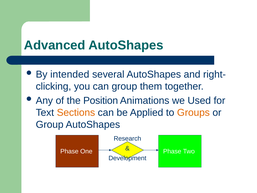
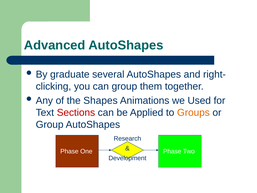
intended: intended -> graduate (70, 74)
Position: Position -> Shapes (101, 100)
Sections colour: orange -> red (76, 112)
